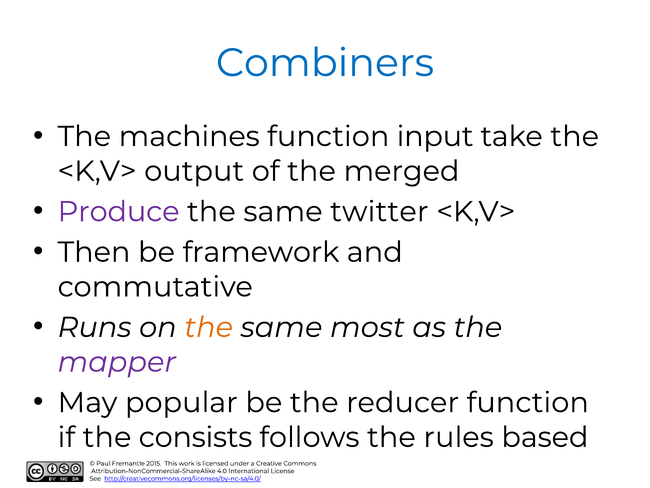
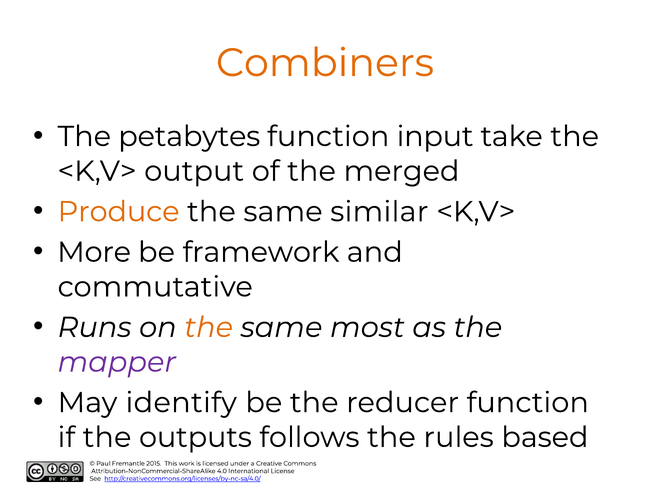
Combiners colour: blue -> orange (325, 63)
machines: machines -> petabytes (189, 136)
Produce colour: purple -> orange (119, 211)
twitter: twitter -> similar (379, 211)
Then: Then -> More (94, 252)
popular: popular -> identify (181, 402)
consists: consists -> outputs (195, 437)
